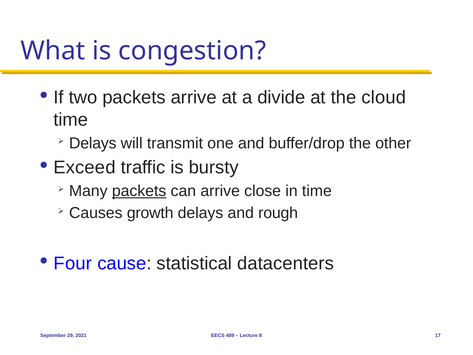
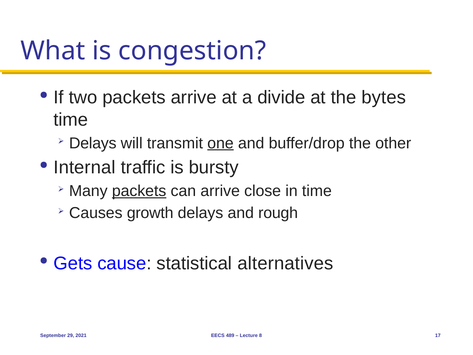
cloud: cloud -> bytes (384, 97)
one underline: none -> present (220, 143)
Exceed: Exceed -> Internal (85, 167)
Four: Four -> Gets (73, 263)
datacenters: datacenters -> alternatives (285, 263)
